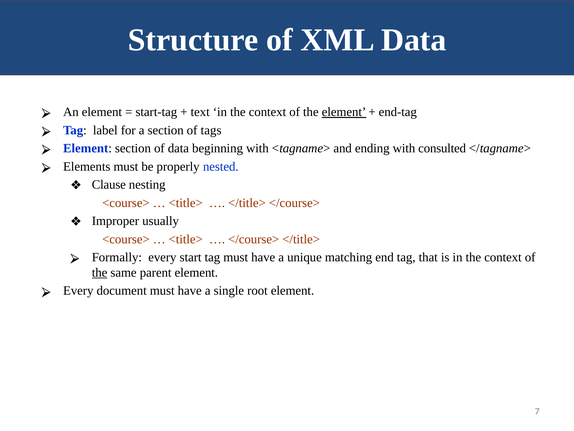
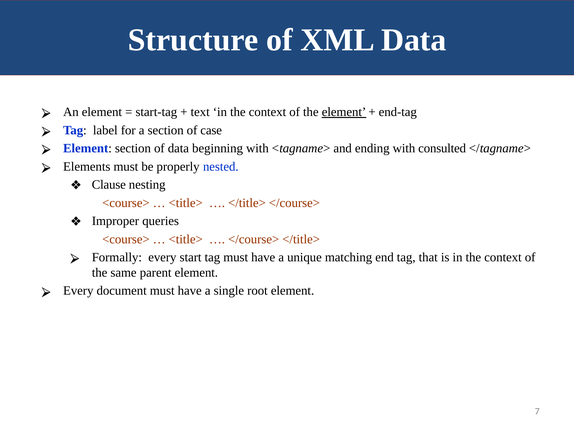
tags: tags -> case (211, 130)
usually: usually -> queries (161, 221)
the underline: present -> none (100, 272)
